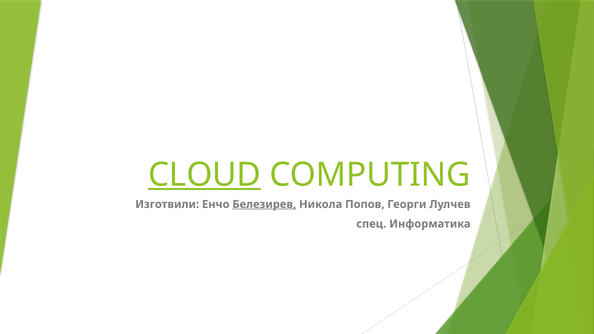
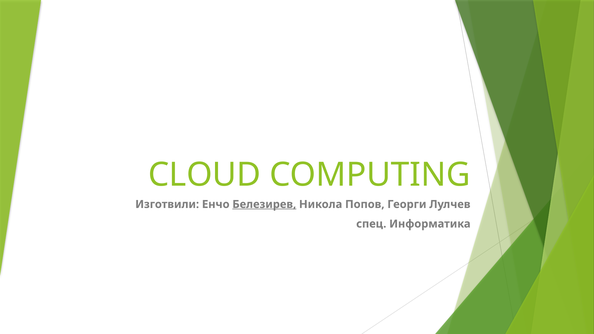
CLOUD underline: present -> none (204, 175)
